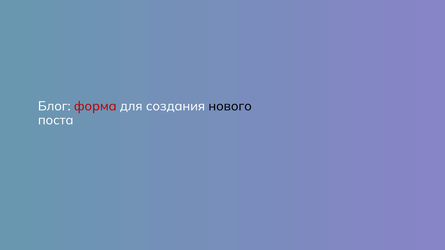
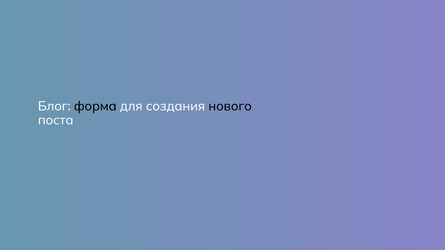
форма colour: red -> black (95, 106)
